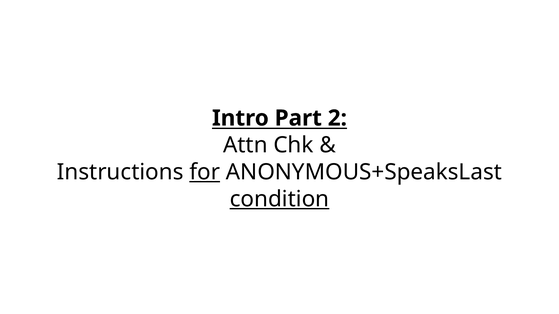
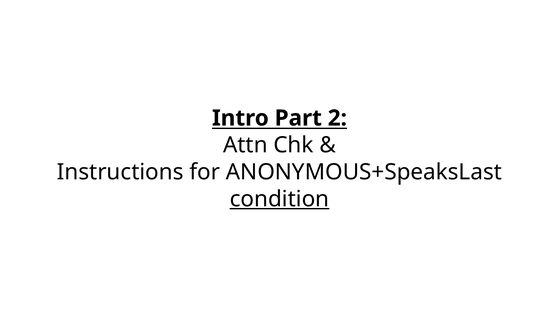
for underline: present -> none (205, 172)
